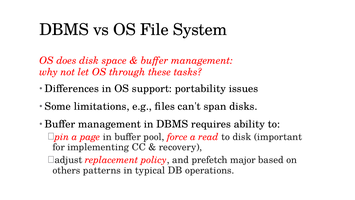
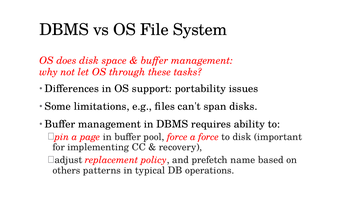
a read: read -> force (209, 137)
major: major -> name (243, 160)
